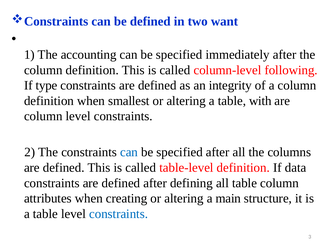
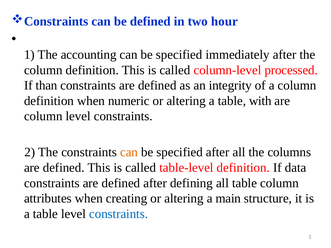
want: want -> hour (224, 21)
following: following -> processed (291, 70)
type: type -> than (47, 86)
smallest: smallest -> numeric (129, 101)
can colour: blue -> orange (129, 152)
